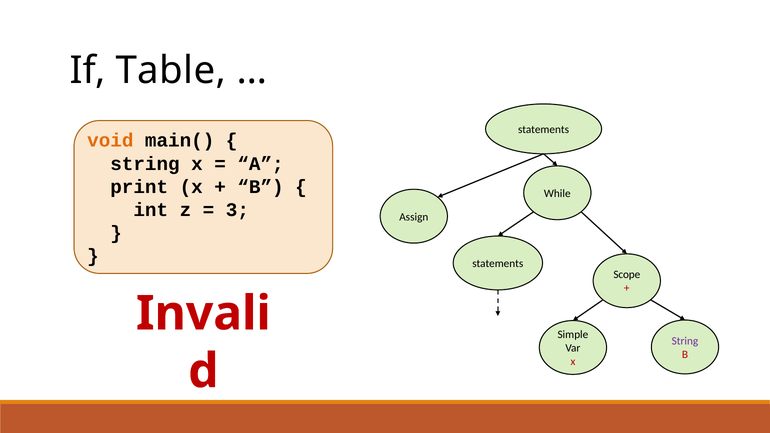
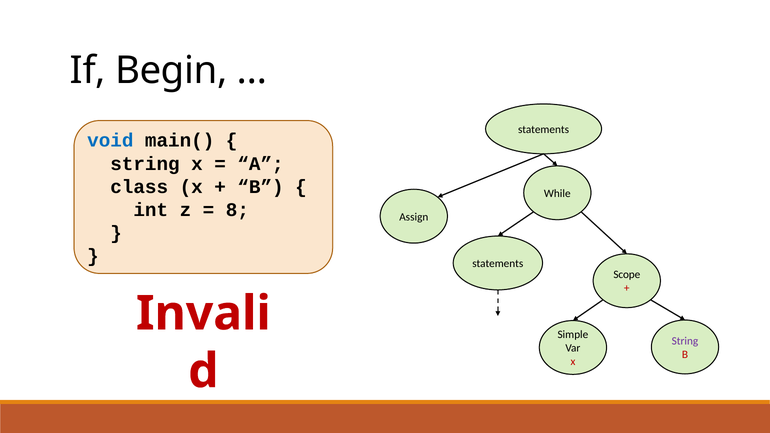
Table: Table -> Begin (171, 71)
void colour: orange -> blue (110, 141)
print: print -> class (139, 187)
3: 3 -> 8 (237, 210)
